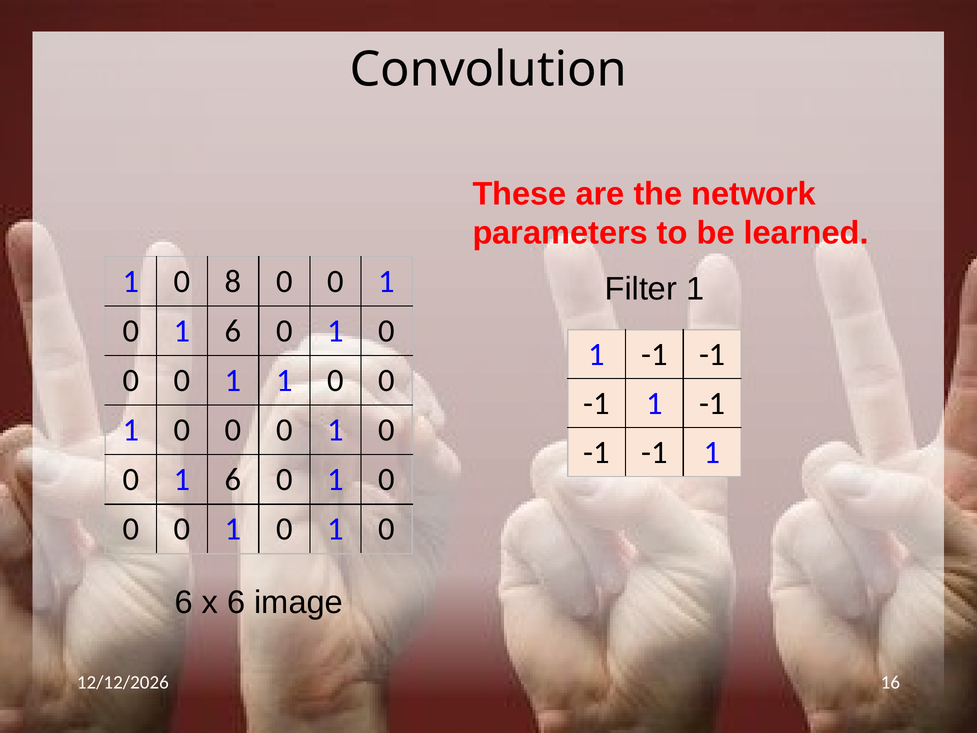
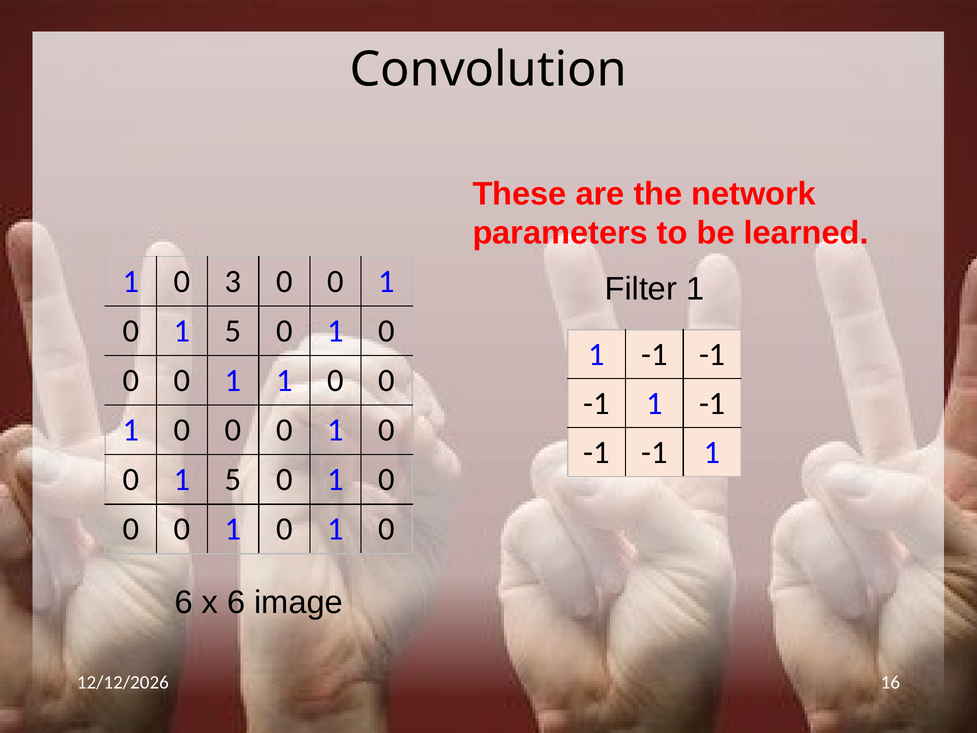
8: 8 -> 3 (233, 281)
6: 6 -> 5 (233, 331)
6: 6 -> 5 (233, 480)
